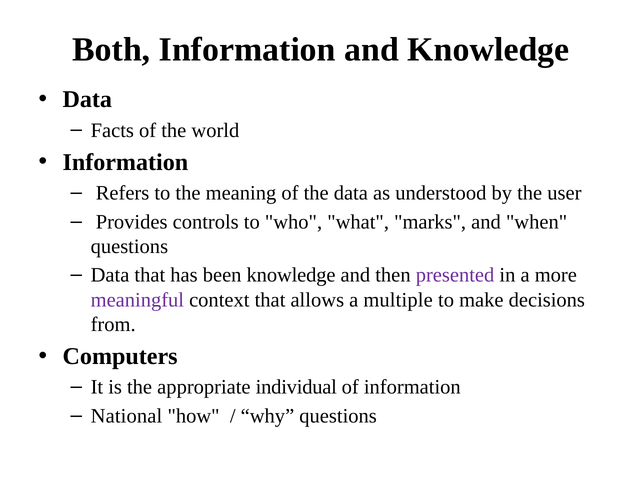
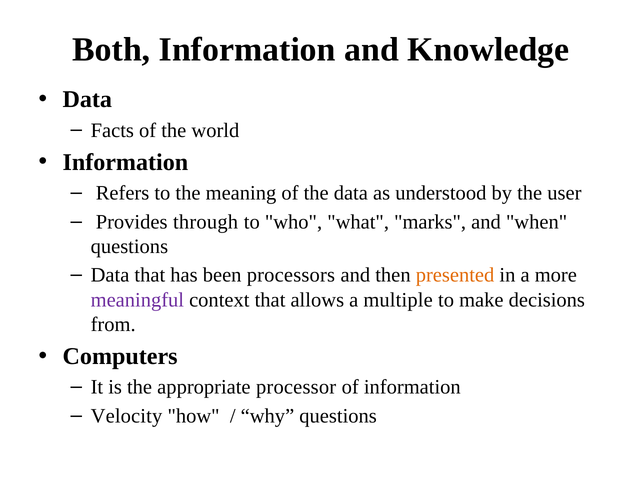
controls: controls -> through (206, 222)
been knowledge: knowledge -> processors (291, 275)
presented colour: purple -> orange (455, 275)
individual: individual -> processor (296, 387)
National: National -> Velocity (126, 416)
